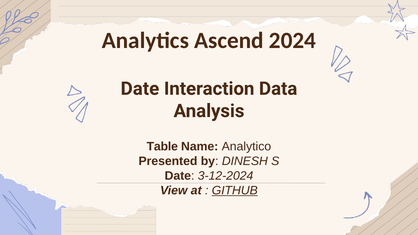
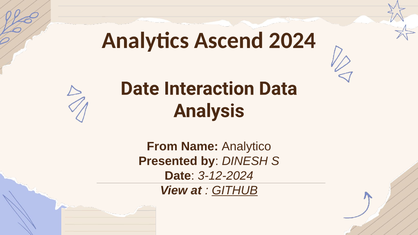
Table: Table -> From (162, 147)
